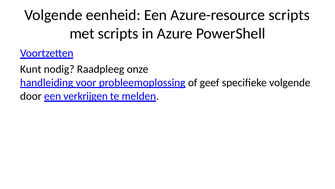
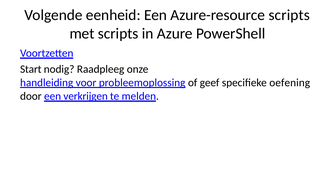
Kunt: Kunt -> Start (31, 69)
specifieke volgende: volgende -> oefening (290, 82)
